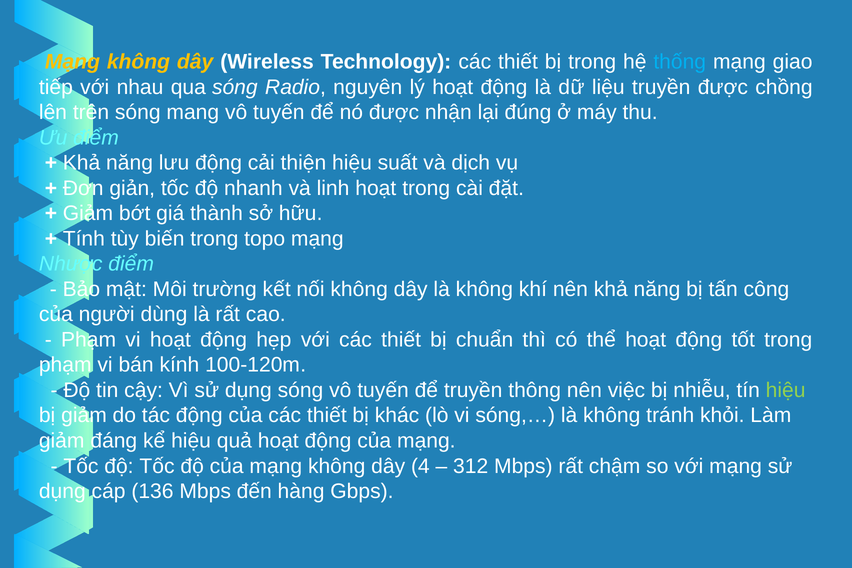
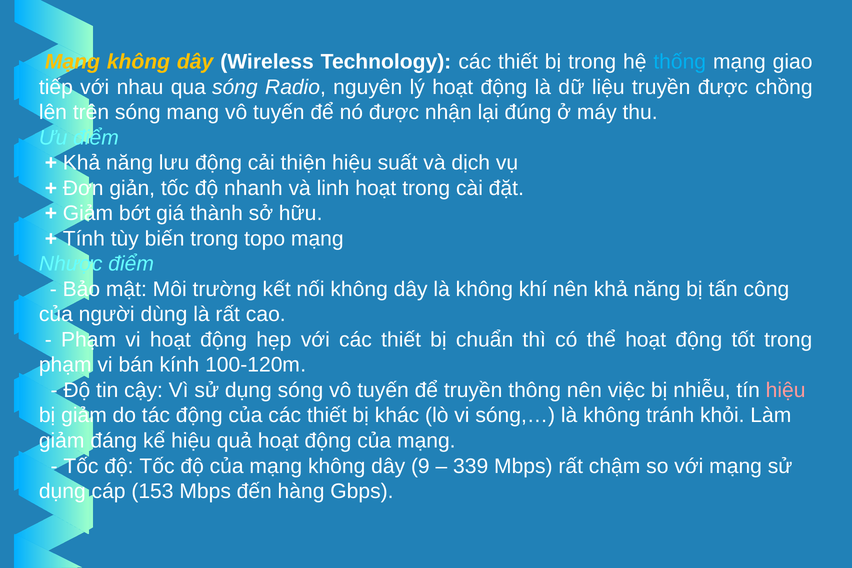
hiệu colour: light green -> pink (786, 390)
4: 4 -> 9 (420, 466)
312: 312 -> 339 (471, 466)
136: 136 -> 153 (152, 491)
